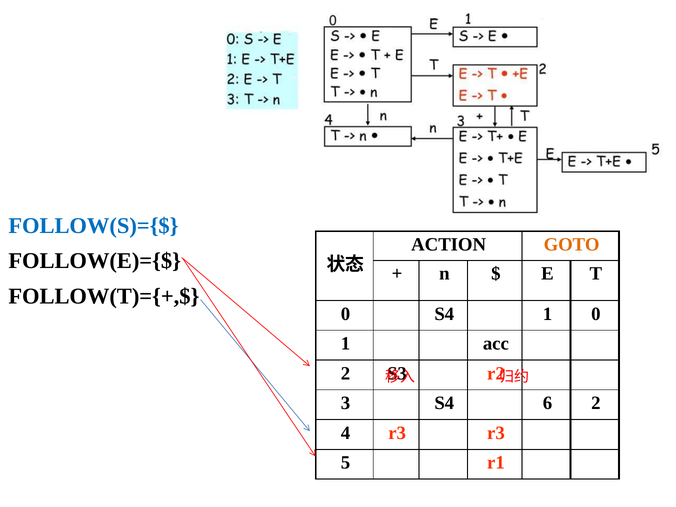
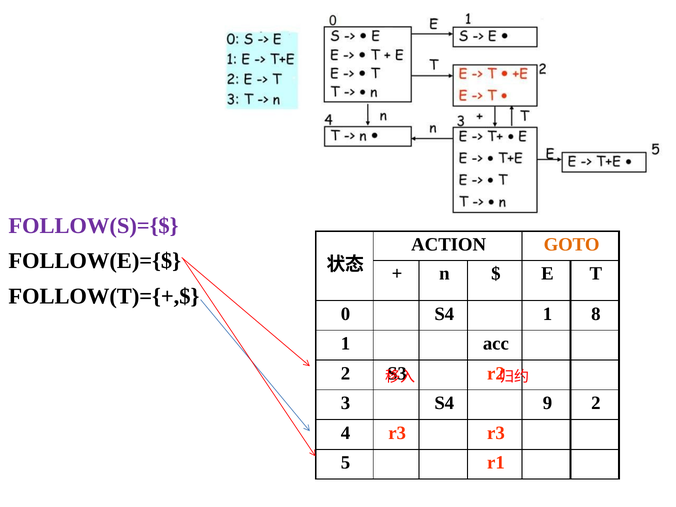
FOLLOW(S)={$ colour: blue -> purple (93, 226)
1 0: 0 -> 8 (596, 314)
6: 6 -> 9 (547, 403)
